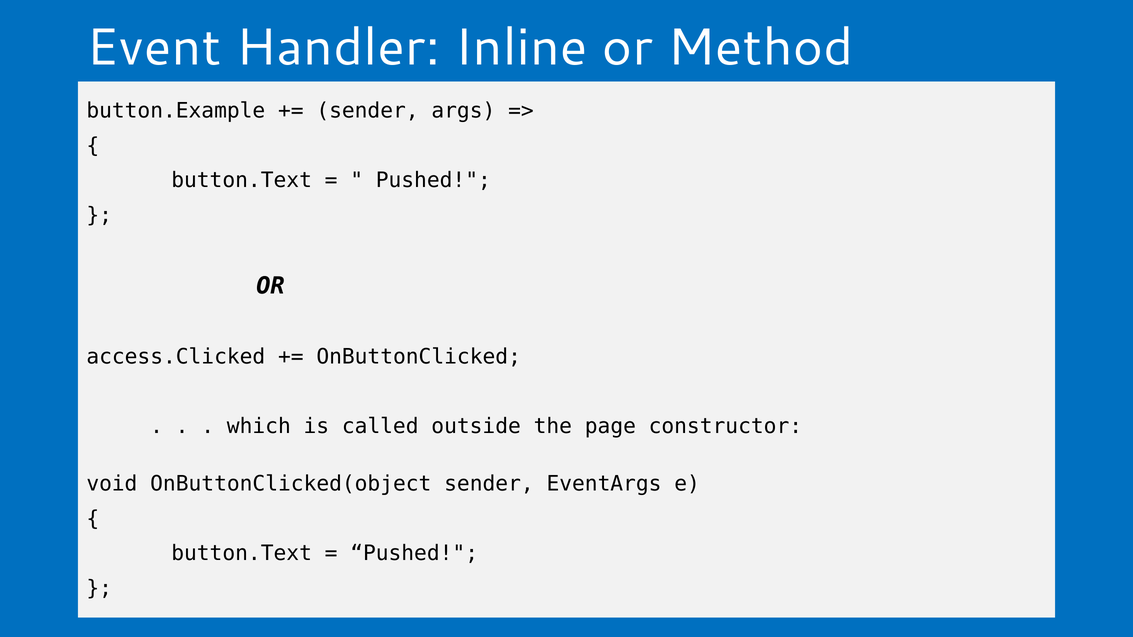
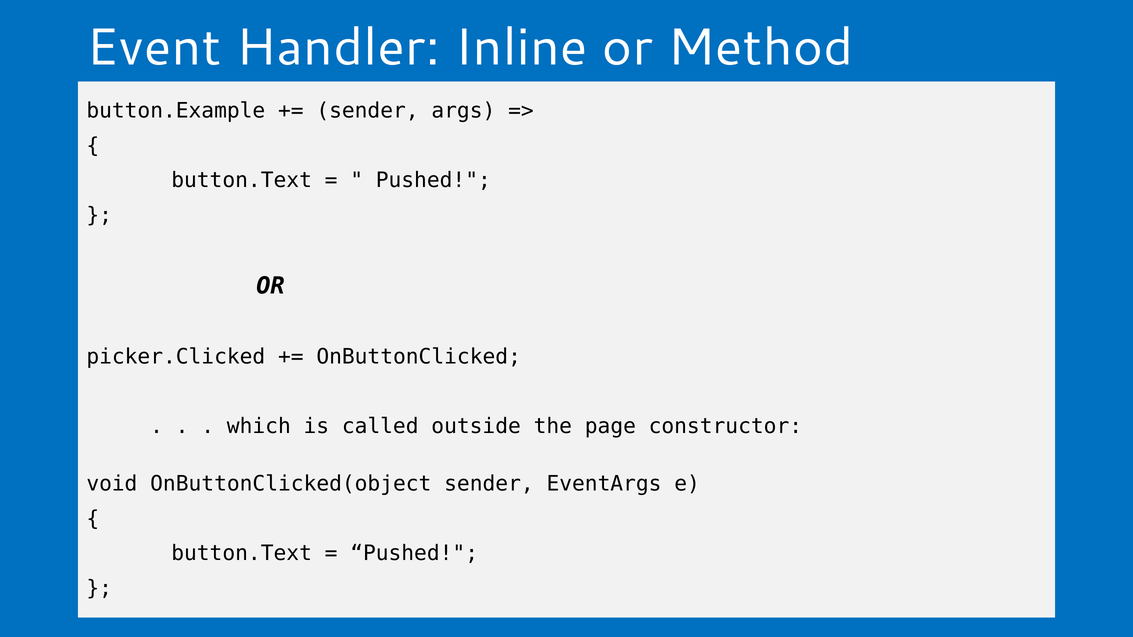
access.Clicked: access.Clicked -> picker.Clicked (176, 357)
